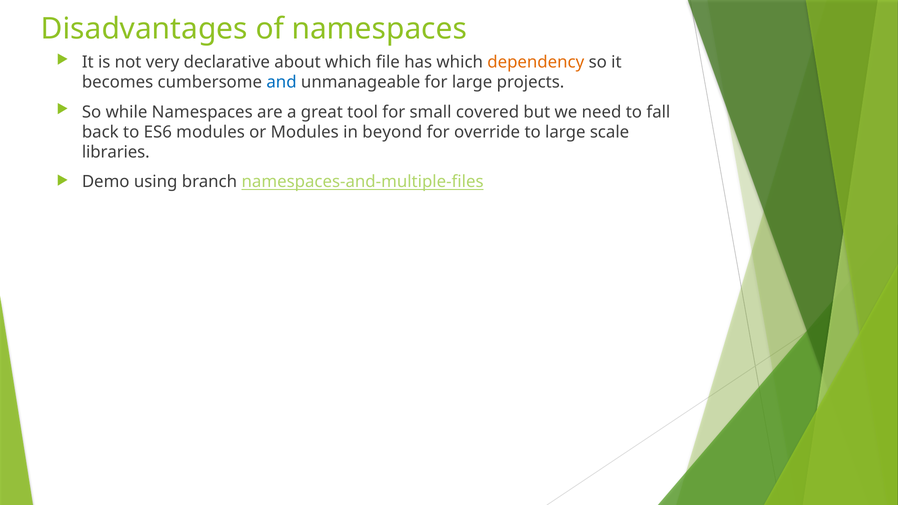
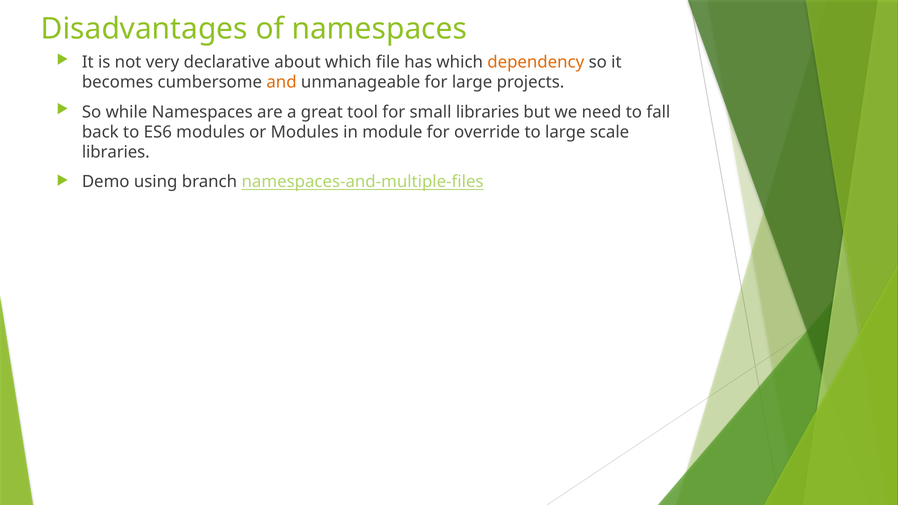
and colour: blue -> orange (282, 82)
small covered: covered -> libraries (488, 112)
beyond: beyond -> module (392, 132)
